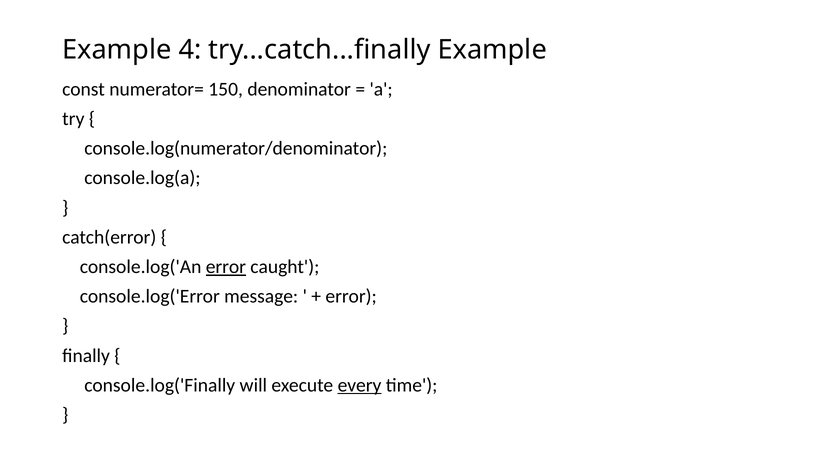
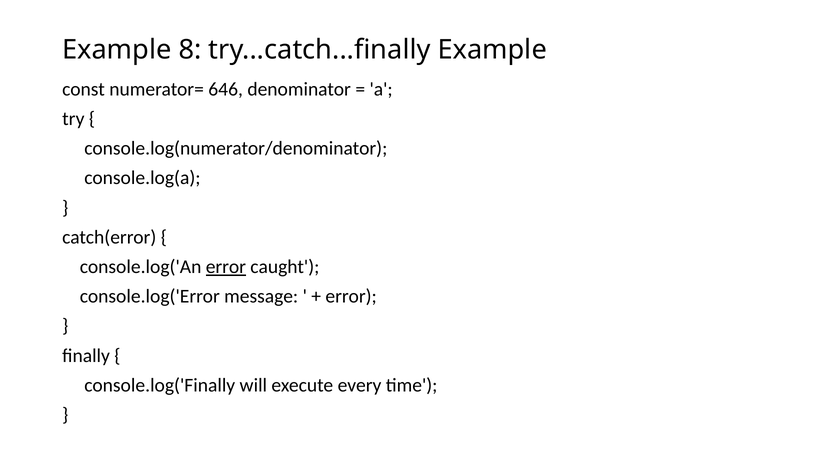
4: 4 -> 8 (190, 50)
150: 150 -> 646 (226, 89)
every underline: present -> none (360, 385)
